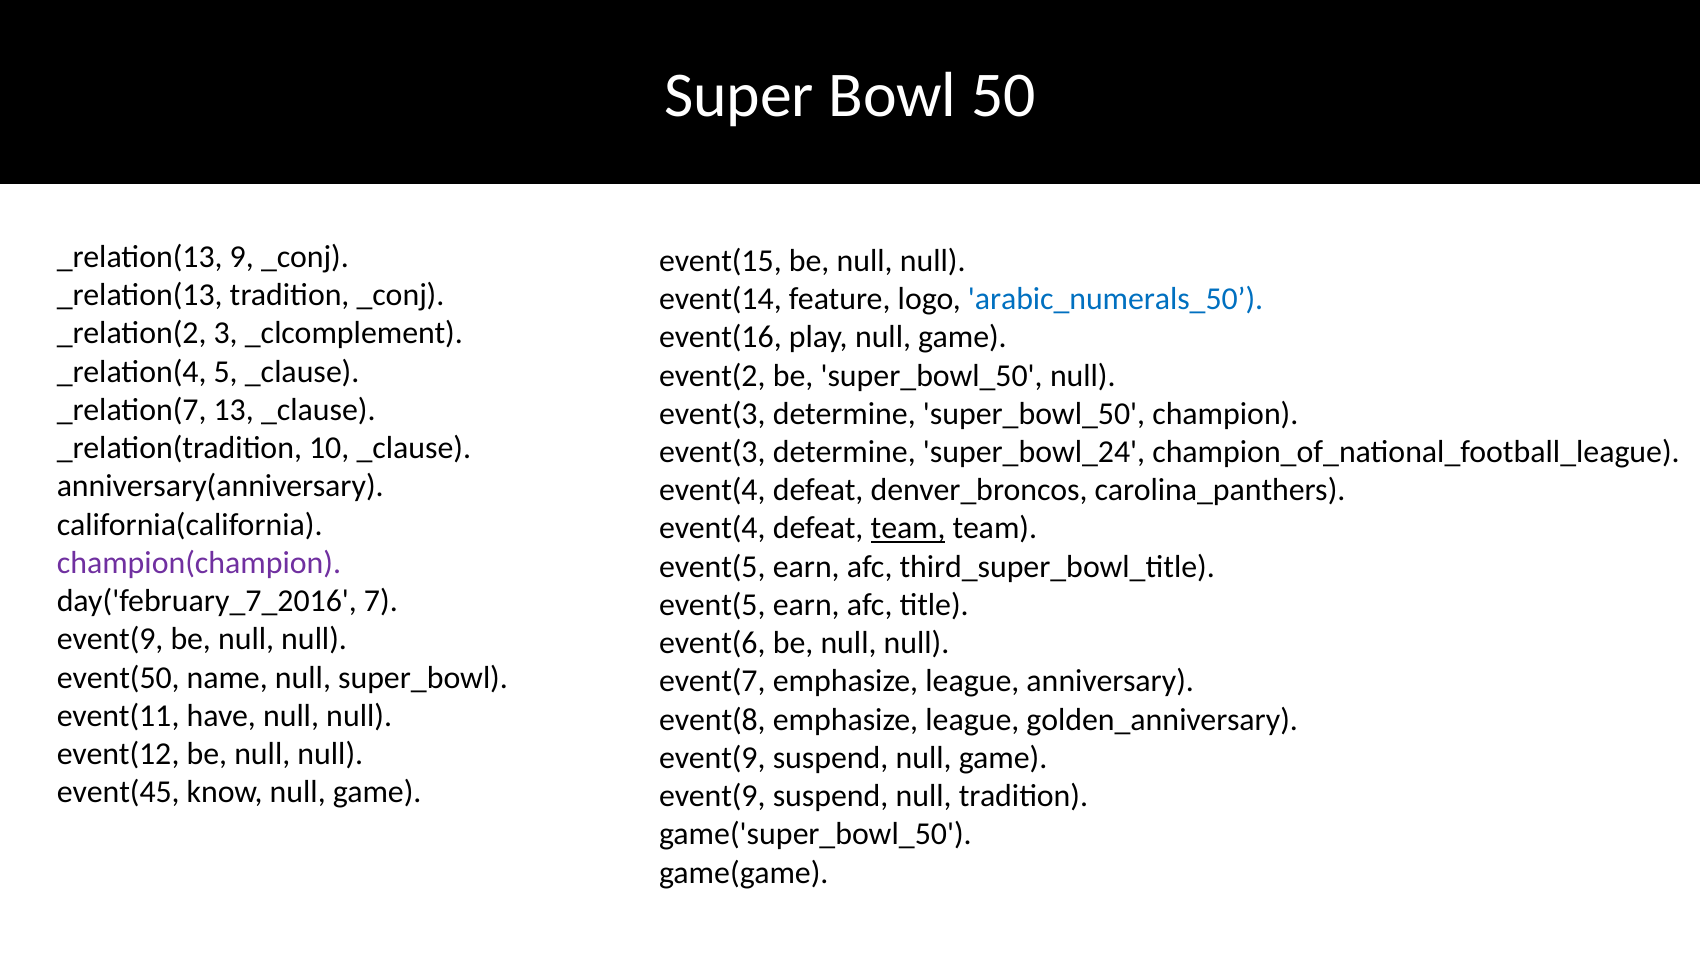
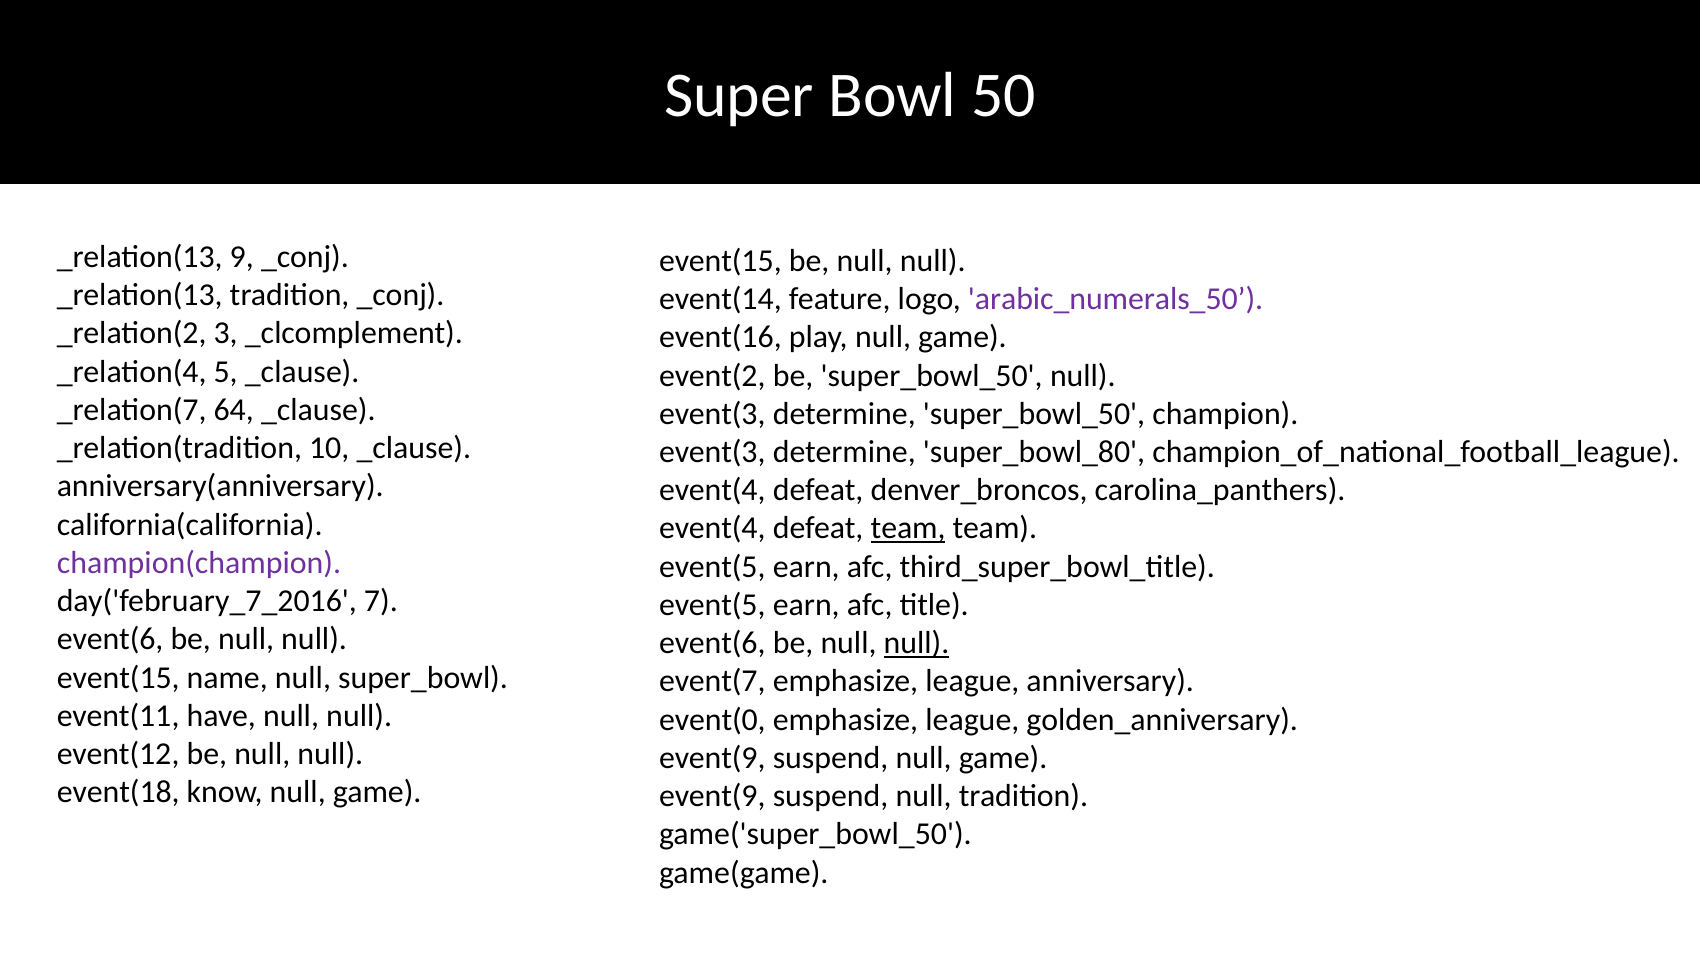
arabic_numerals_50 colour: blue -> purple (1116, 299)
13: 13 -> 64 (234, 410)
super_bowl_24: super_bowl_24 -> super_bowl_80 (1034, 452)
event(9: event(9 -> event(6 (110, 639)
null underline: none -> present (916, 643)
event(50: event(50 -> event(15 (118, 678)
event(8: event(8 -> event(0 (712, 720)
event(45: event(45 -> event(18 (118, 792)
